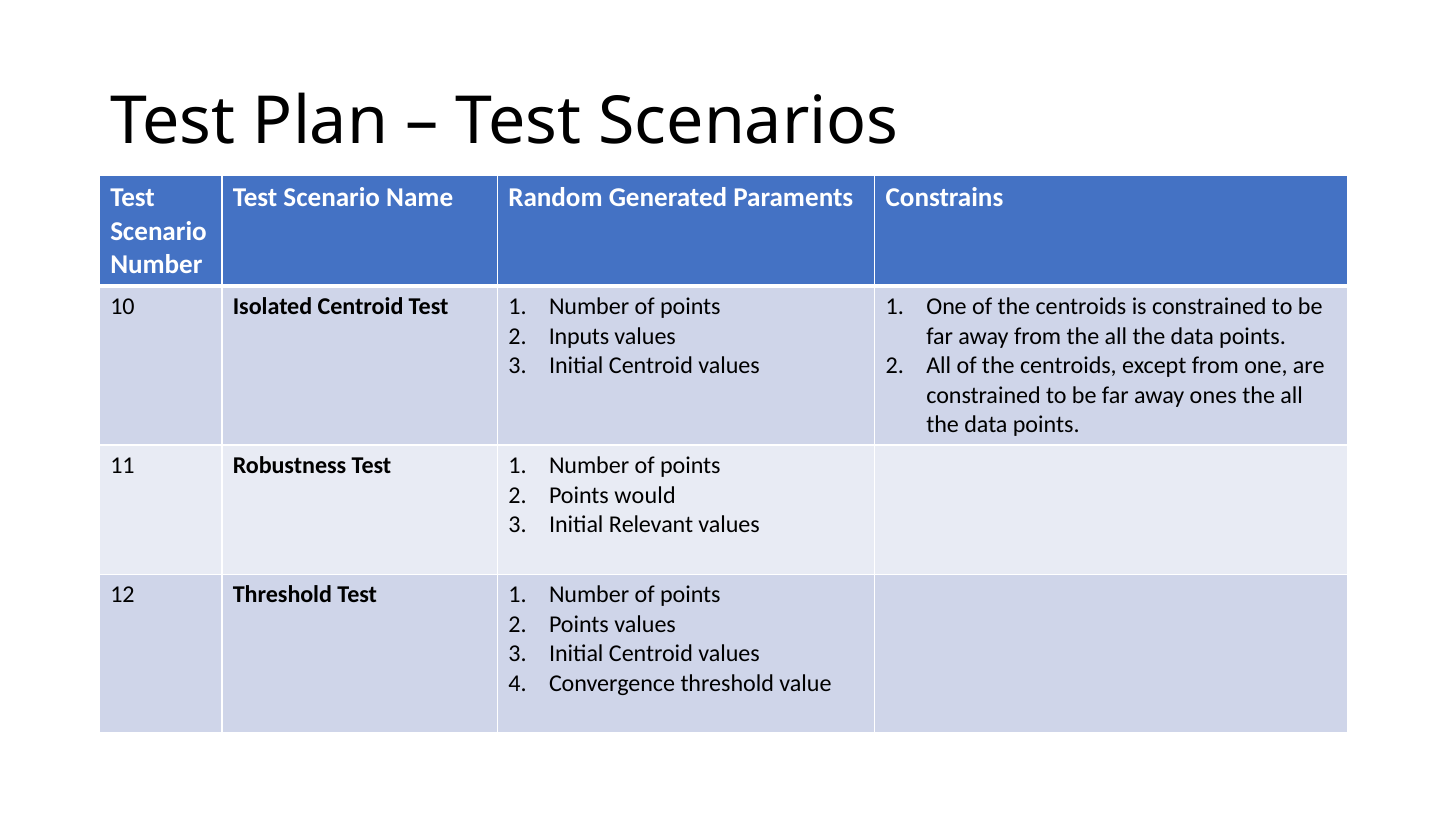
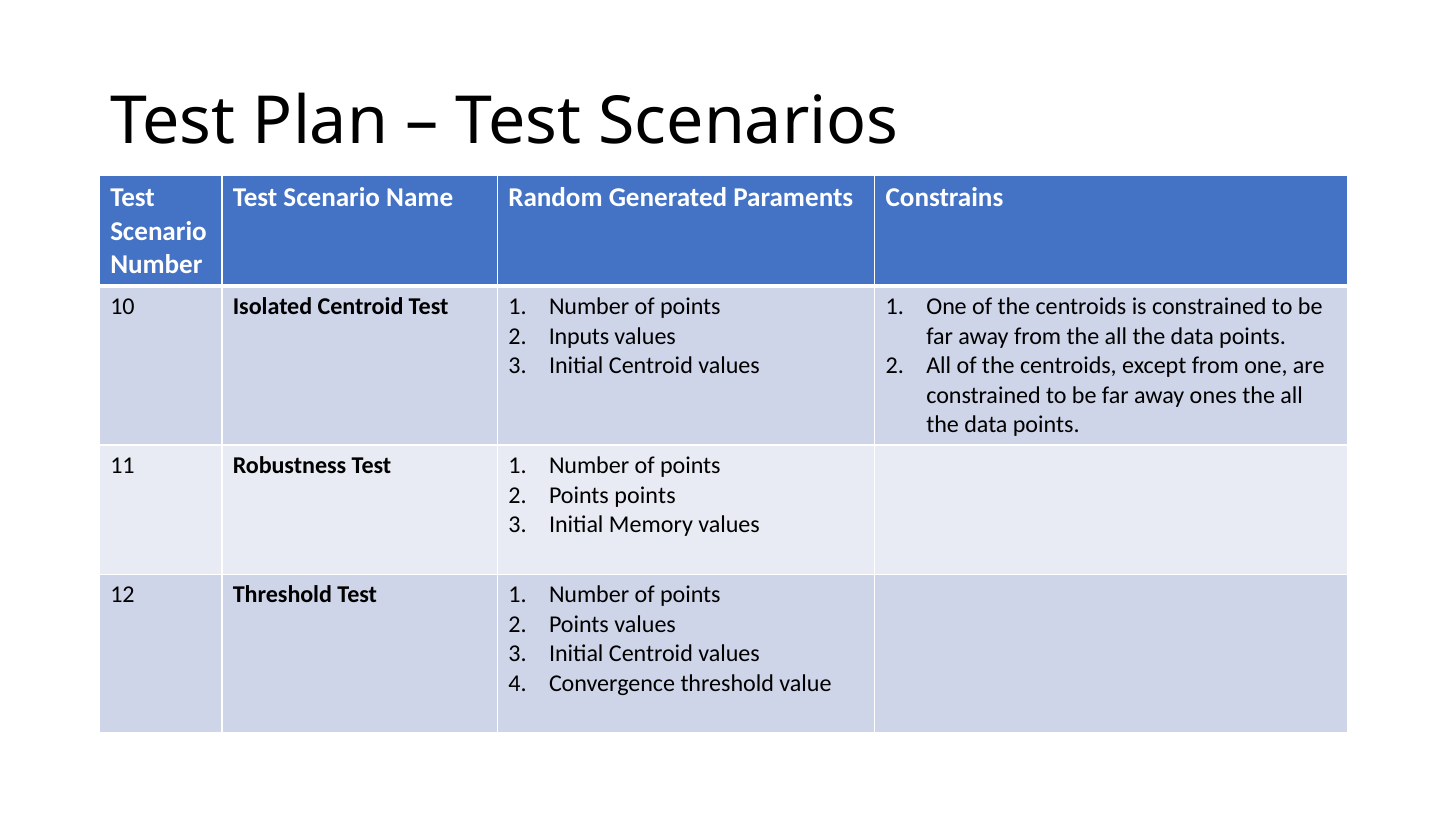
Points would: would -> points (645, 495)
Relevant: Relevant -> Memory (651, 524)
